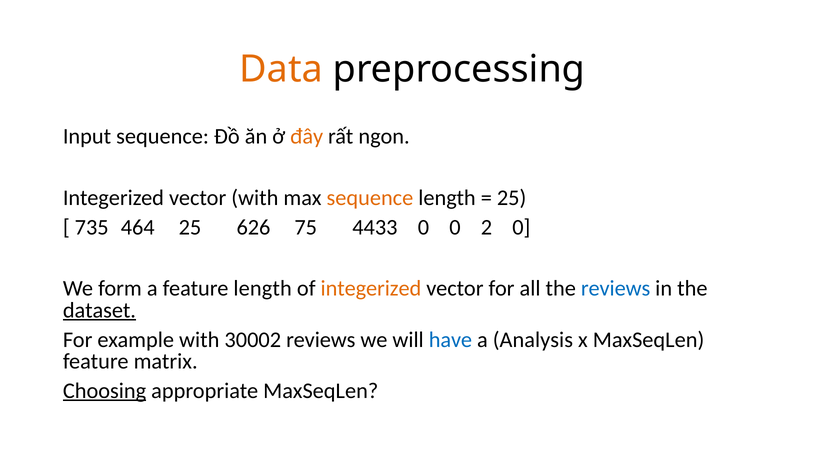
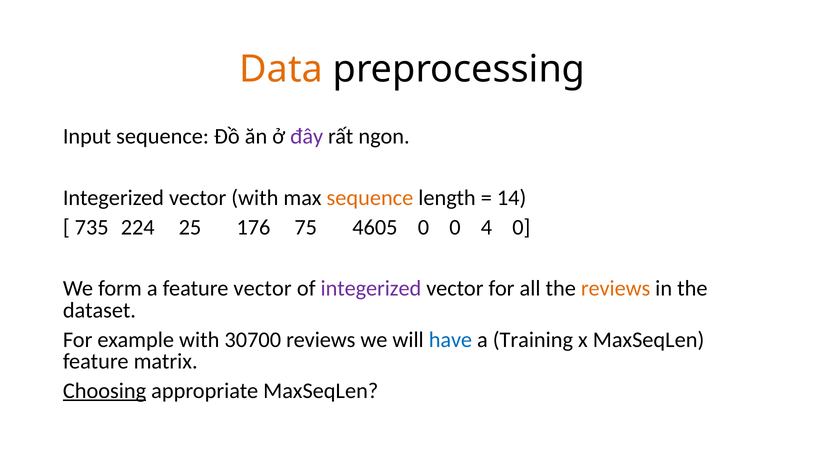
đây colour: orange -> purple (307, 137)
25: 25 -> 14 (512, 198)
464: 464 -> 224 (138, 227)
626: 626 -> 176 (253, 227)
4433: 4433 -> 4605 (375, 227)
2: 2 -> 4 (486, 227)
feature length: length -> vector (263, 289)
integerized colour: orange -> purple (371, 289)
reviews colour: blue -> orange (616, 289)
dataset underline: present -> none (99, 310)
30002: 30002 -> 30700 (253, 340)
Analysis: Analysis -> Training (533, 340)
